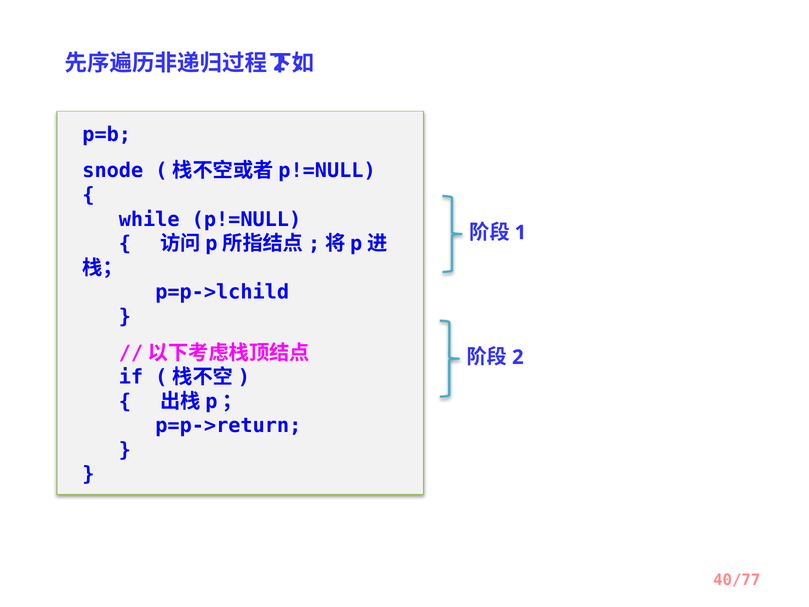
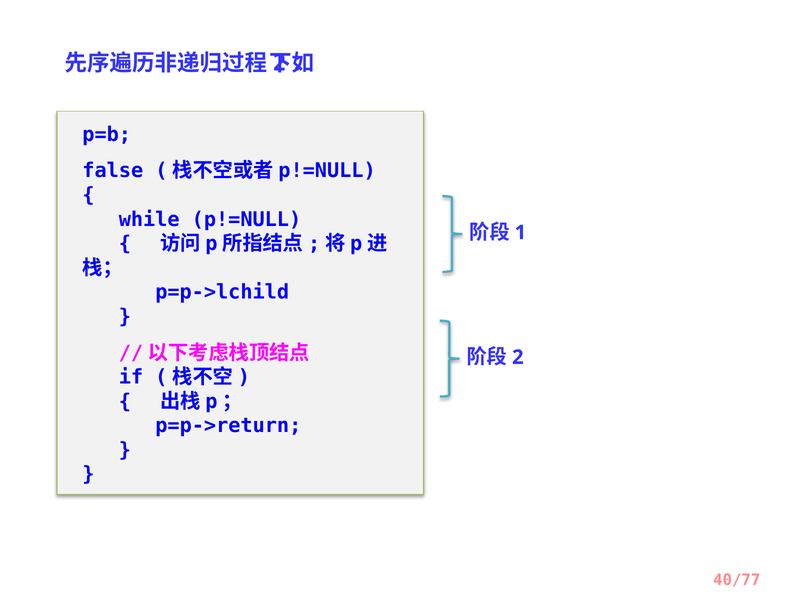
snode: snode -> false (113, 171)
